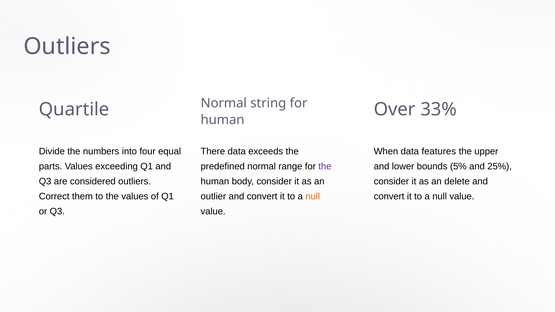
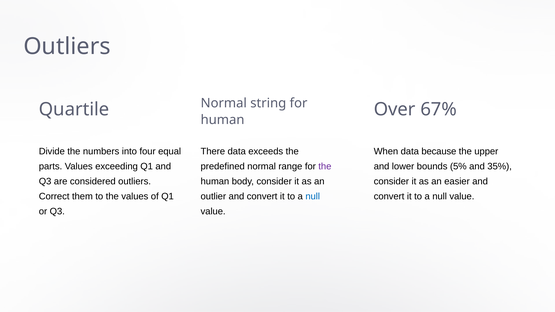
33%: 33% -> 67% (439, 110)
features: features -> because (439, 152)
25%: 25% -> 35% (500, 166)
delete: delete -> easier (457, 181)
null colour: orange -> blue (313, 196)
